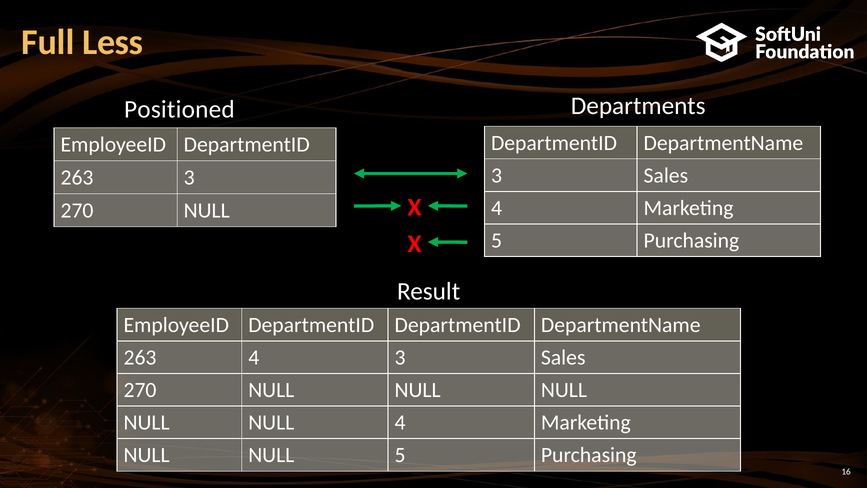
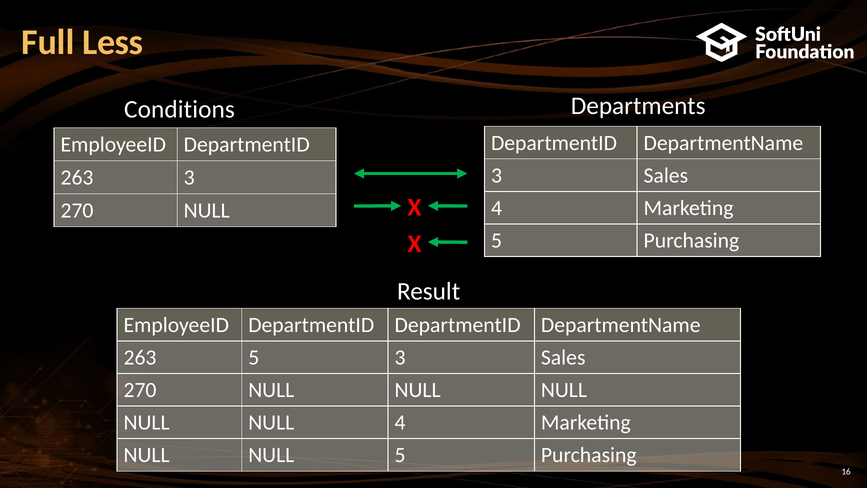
Positioned: Positioned -> Conditions (179, 109)
263 4: 4 -> 5 (254, 357)
